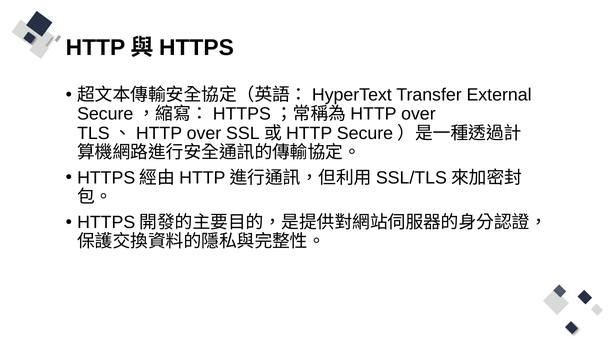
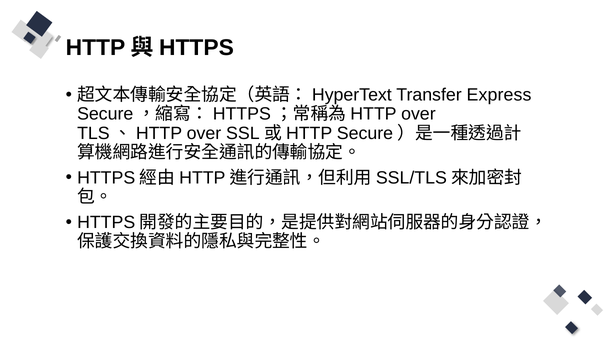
External: External -> Express (499, 95)
